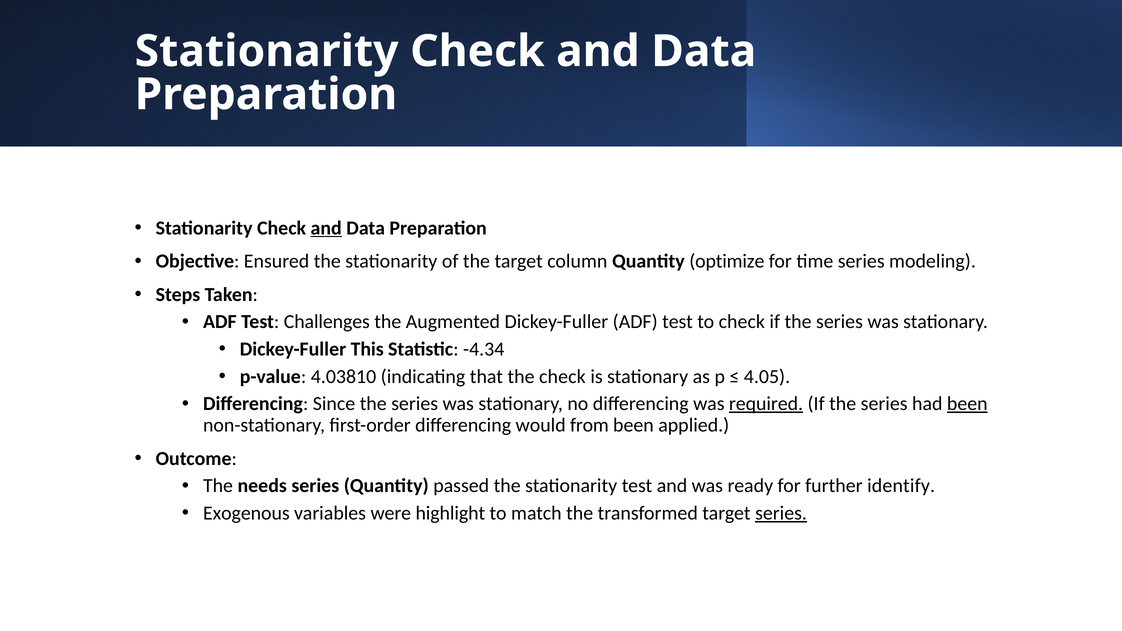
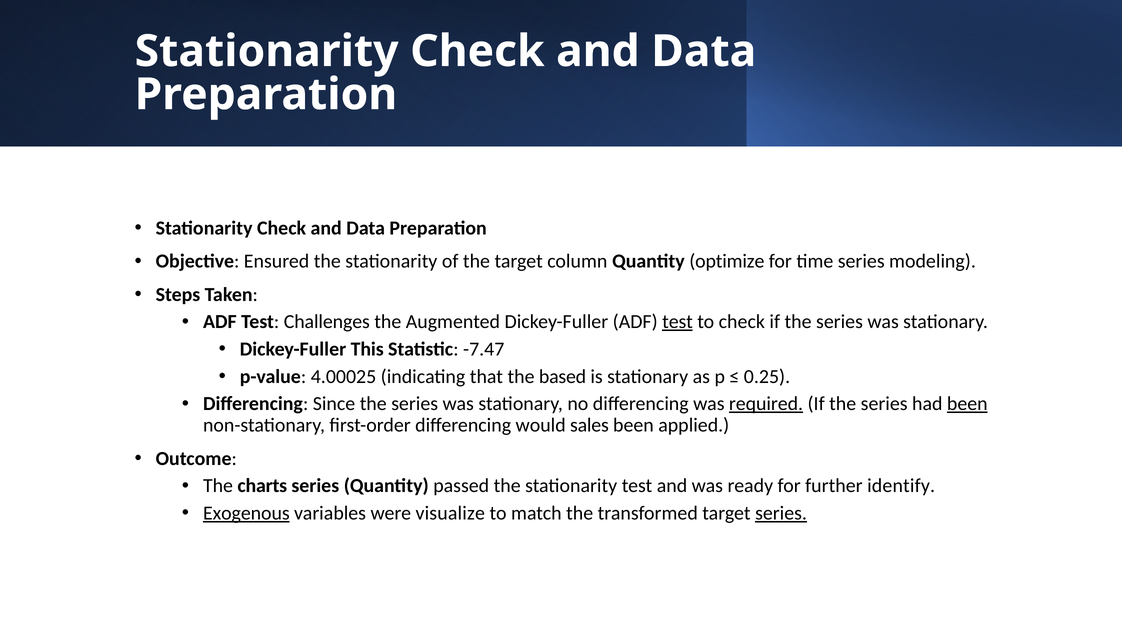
and underline: present -> none (326, 228)
test underline: none -> present (678, 322)
-4.34: -4.34 -> -7.47 (484, 349)
4.03810: 4.03810 -> 4.00025 (344, 377)
the check: check -> based (563, 377)
4.05: 4.05 -> 0.25 (767, 377)
from: from -> sales (589, 425)
needs: needs -> charts (262, 486)
Exogenous underline: none -> present (246, 513)
highlight: highlight -> visualize (450, 513)
